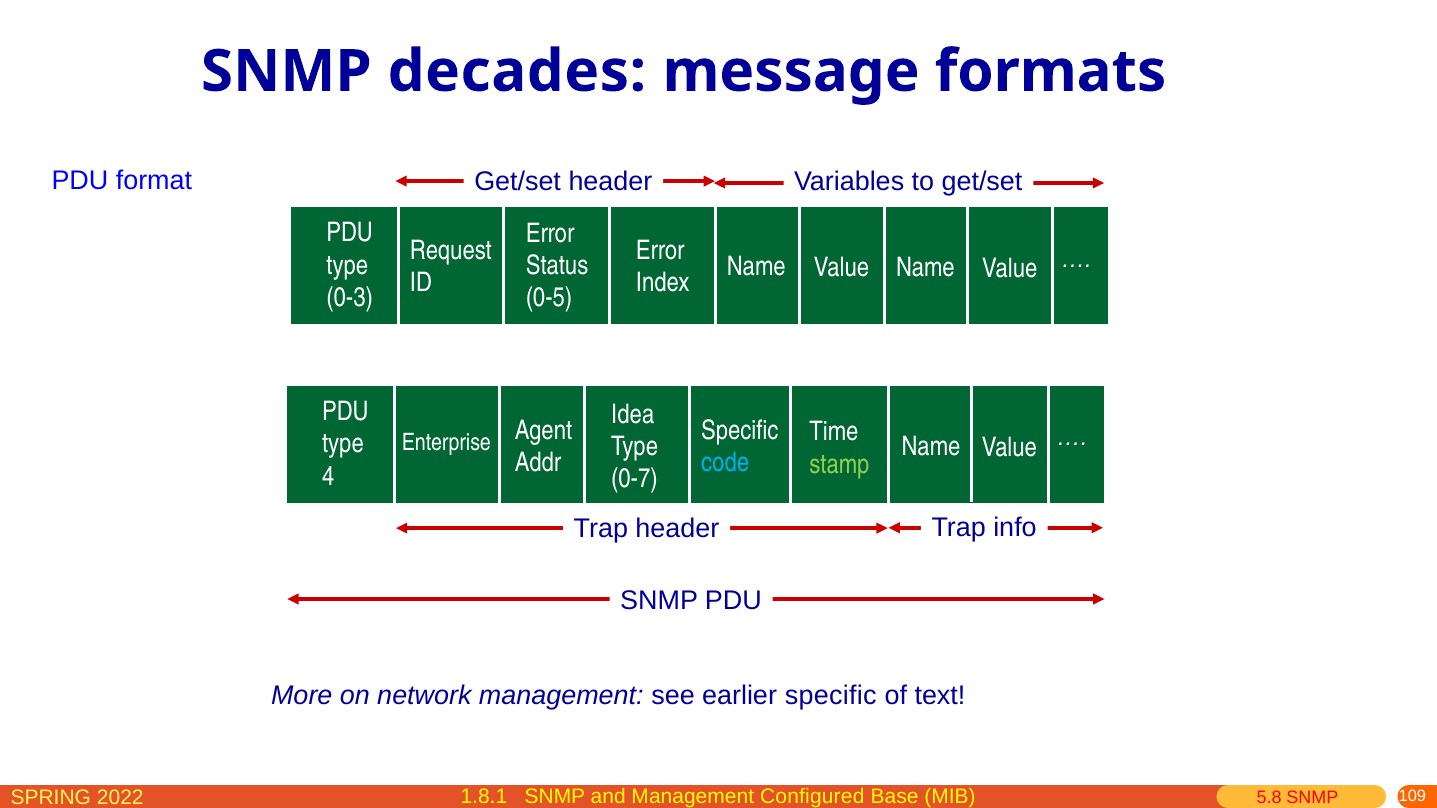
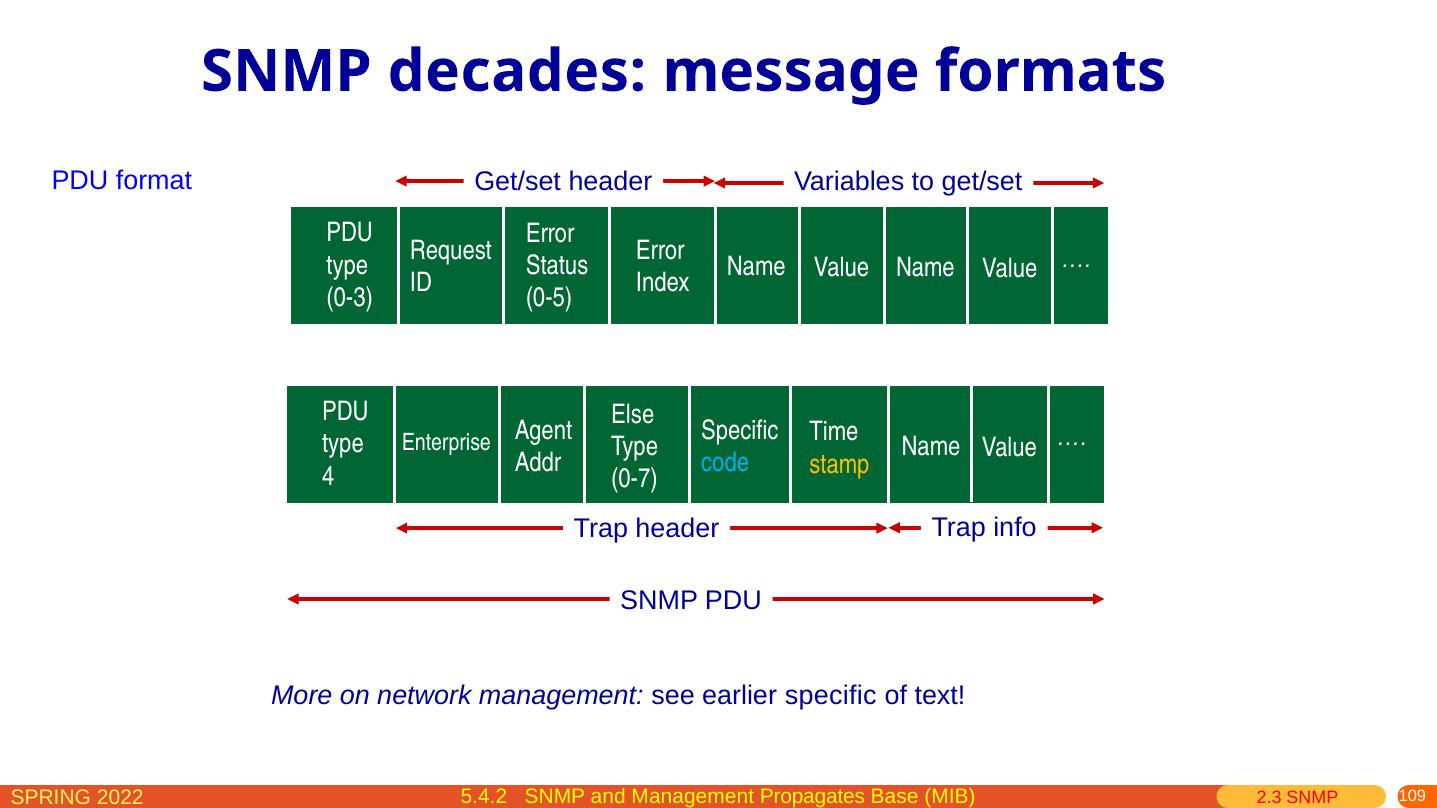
Idea: Idea -> Else (633, 414)
stamp colour: light green -> yellow (839, 464)
1.8.1: 1.8.1 -> 5.4.2 (484, 797)
Configured: Configured -> Propagates (812, 797)
5.8: 5.8 -> 2.3 (1269, 798)
